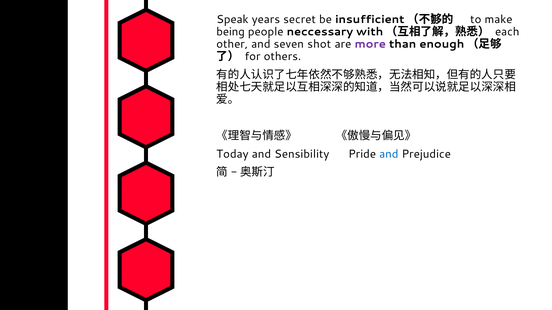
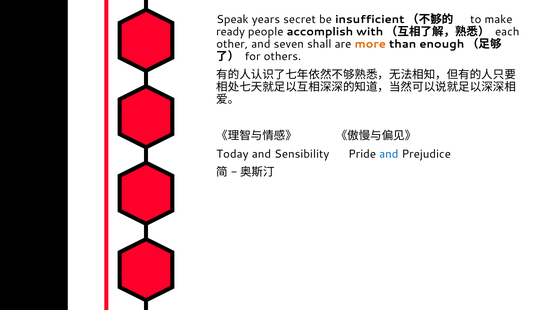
being: being -> ready (231, 32)
neccessary: neccessary -> accomplish (320, 32)
shot: shot -> shall (319, 44)
more colour: purple -> orange (370, 44)
